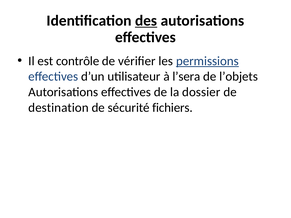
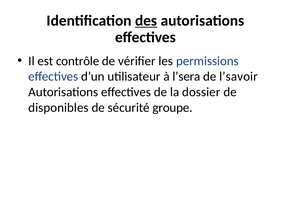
permissions underline: present -> none (207, 61)
l’objets: l’objets -> l’savoir (239, 77)
destination: destination -> disponibles (58, 108)
fichiers: fichiers -> groupe (173, 108)
